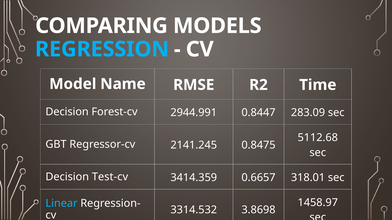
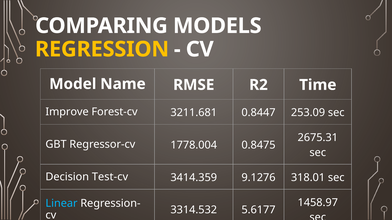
REGRESSION colour: light blue -> yellow (102, 49)
Decision: Decision -> Improve (67, 112)
2944.991: 2944.991 -> 3211.681 (194, 113)
283.09: 283.09 -> 253.09 (308, 113)
5112.68: 5112.68 -> 2675.31 (318, 138)
2141.245: 2141.245 -> 1778.004 (194, 145)
0.6657: 0.6657 -> 9.1276 (258, 178)
3.8698: 3.8698 -> 5.6177 (258, 210)
